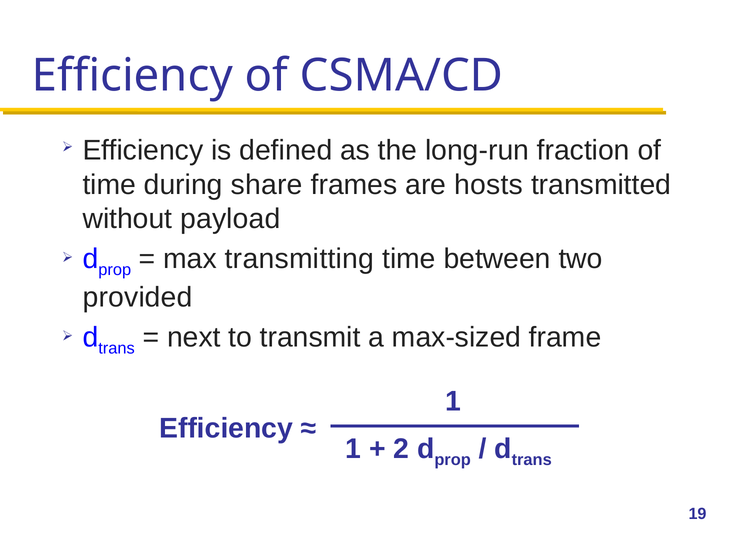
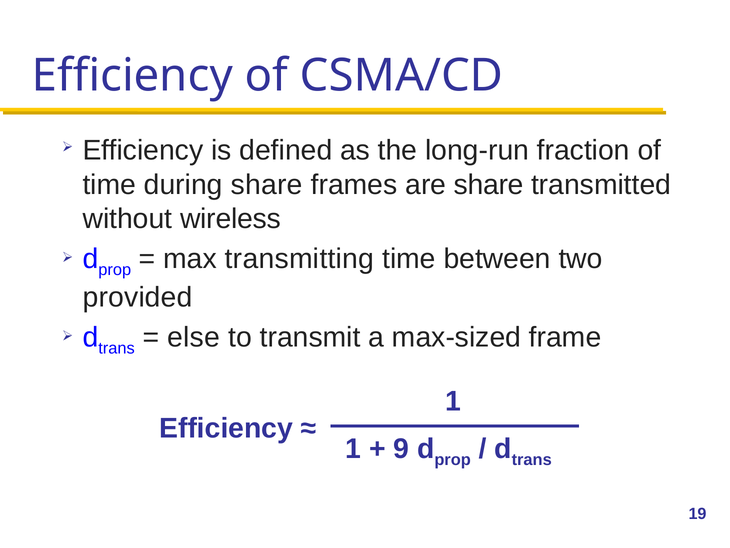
are hosts: hosts -> share (489, 185)
payload: payload -> wireless (231, 219)
next: next -> else (194, 337)
2: 2 -> 9 (401, 448)
